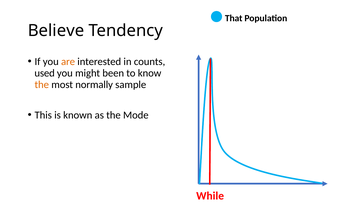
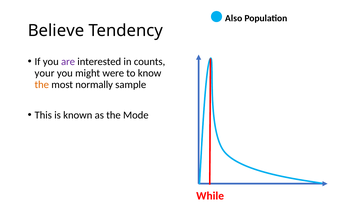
That: That -> Also (234, 18)
are colour: orange -> purple (68, 62)
used: used -> your (45, 73)
been: been -> were (113, 73)
